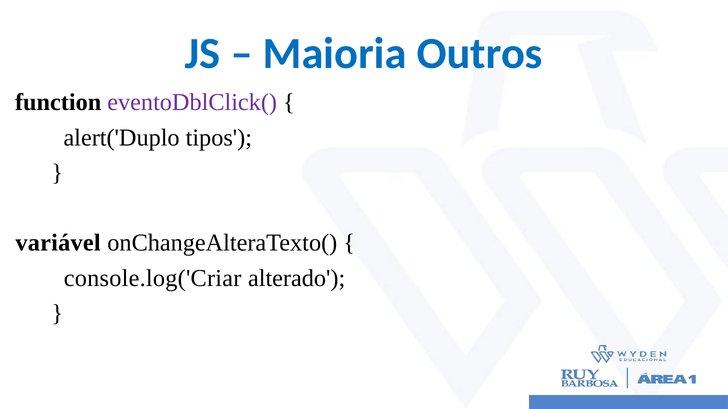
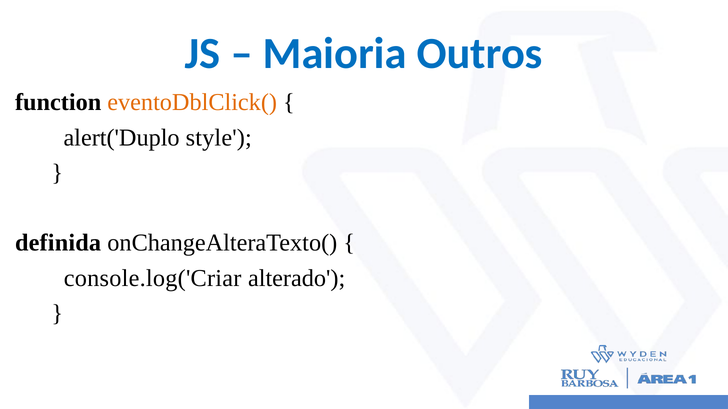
eventoDblClick( colour: purple -> orange (192, 102)
tipos: tipos -> style (219, 138)
variável: variável -> definida (58, 243)
